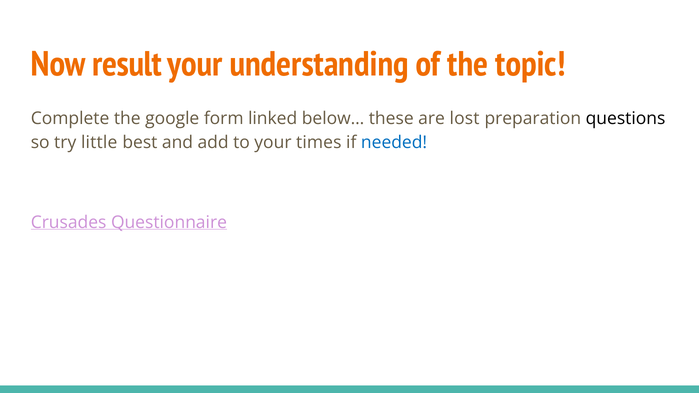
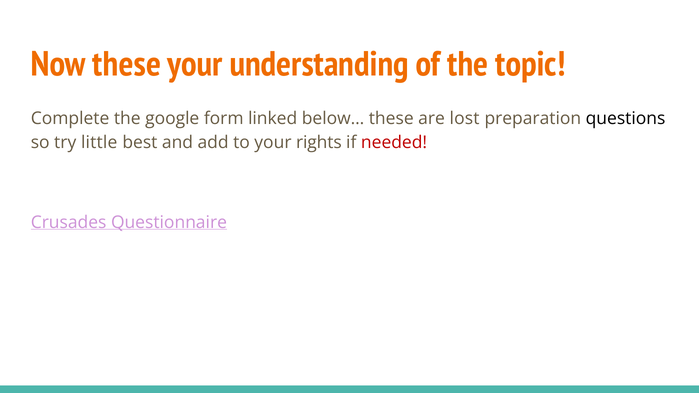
Now result: result -> these (127, 64)
times: times -> rights (319, 143)
needed colour: blue -> red (394, 143)
